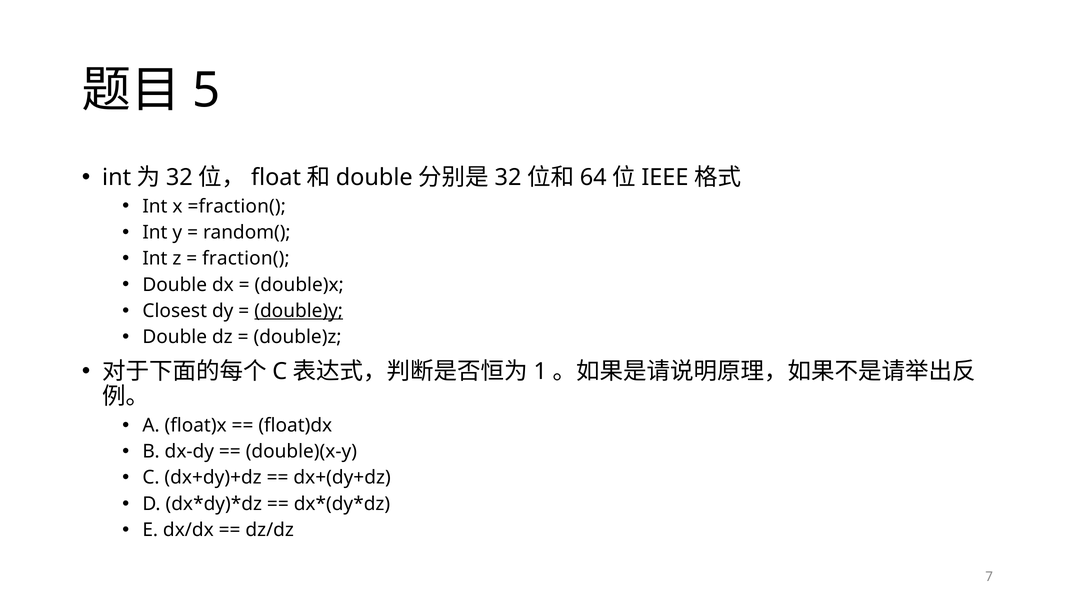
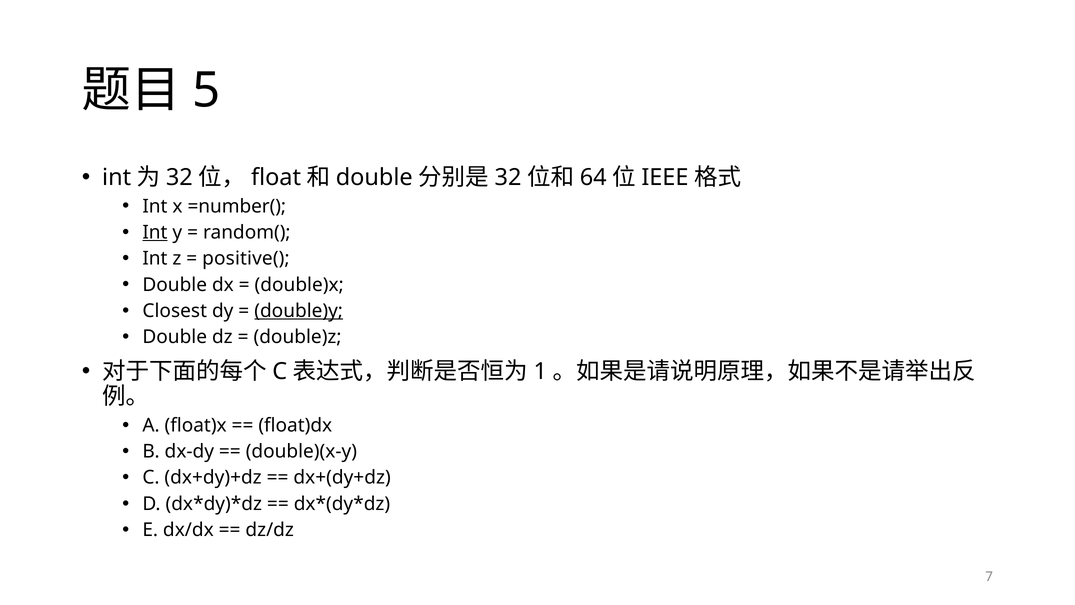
=fraction(: =fraction( -> =number( (237, 206)
Int underline: none -> present (155, 232)
fraction(: fraction( -> positive( (246, 258)
